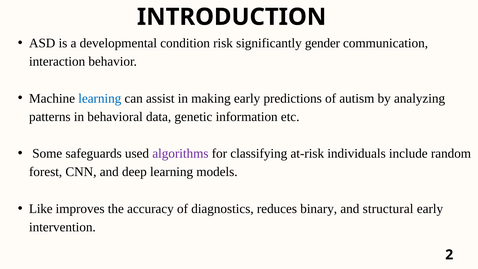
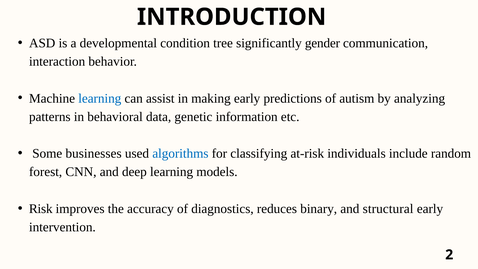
risk: risk -> tree (223, 43)
safeguards: safeguards -> businesses (94, 153)
algorithms colour: purple -> blue (180, 153)
Like: Like -> Risk (41, 209)
